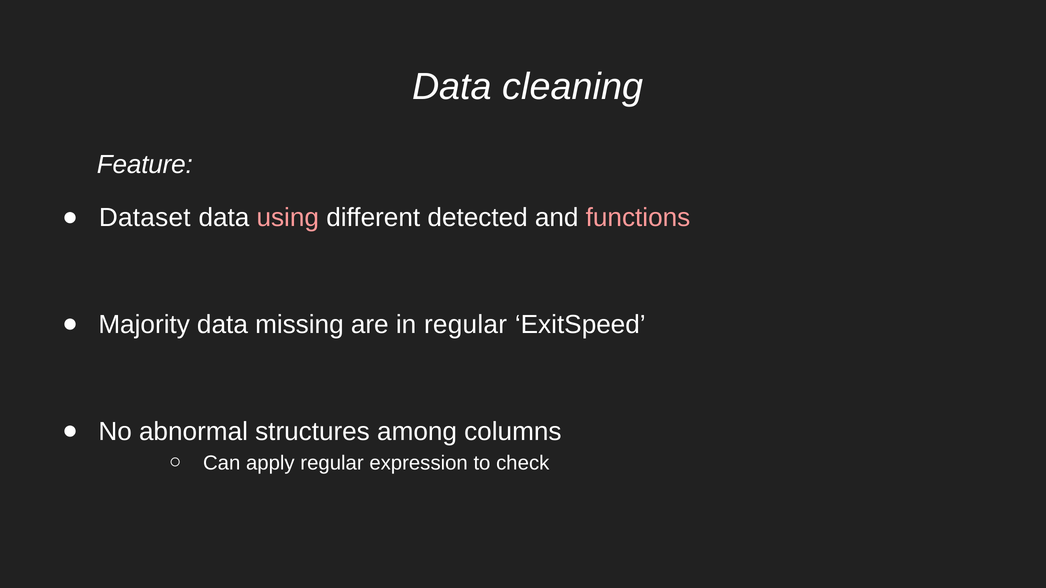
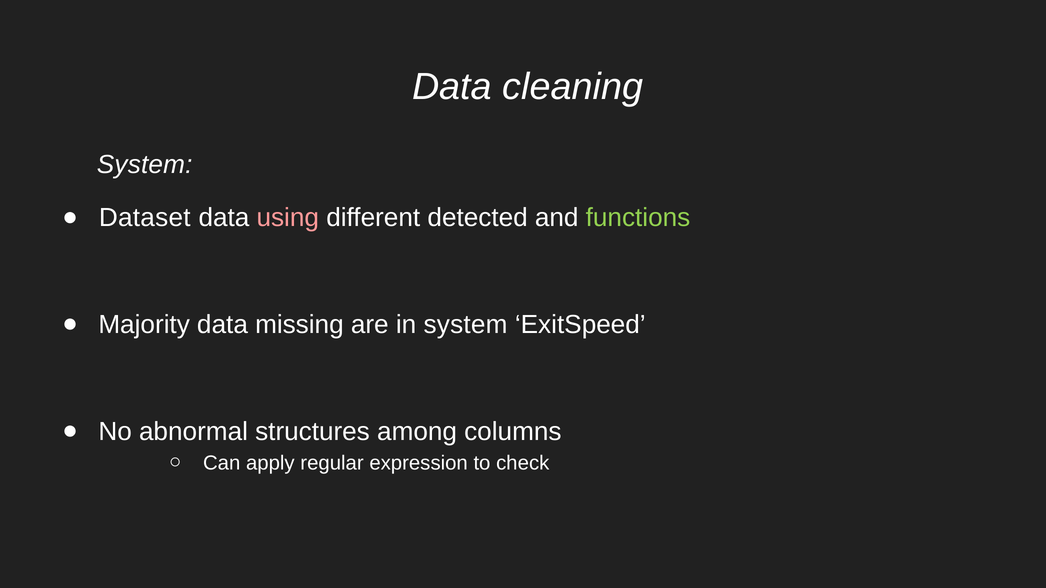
Feature: Feature -> System (145, 164)
functions colour: pink -> light green (638, 218)
in regular: regular -> system (466, 325)
